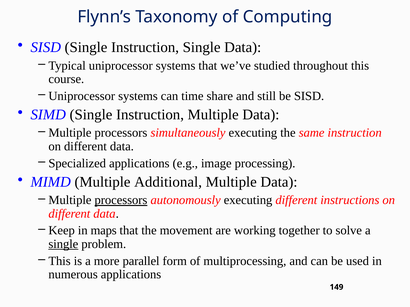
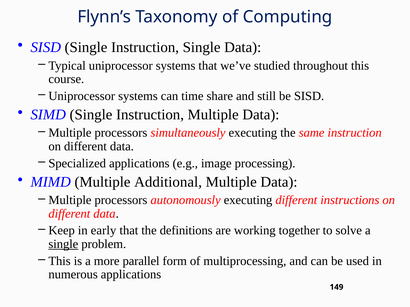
processors underline: present -> none (121, 200)
maps: maps -> early (104, 231)
movement: movement -> definitions (186, 231)
